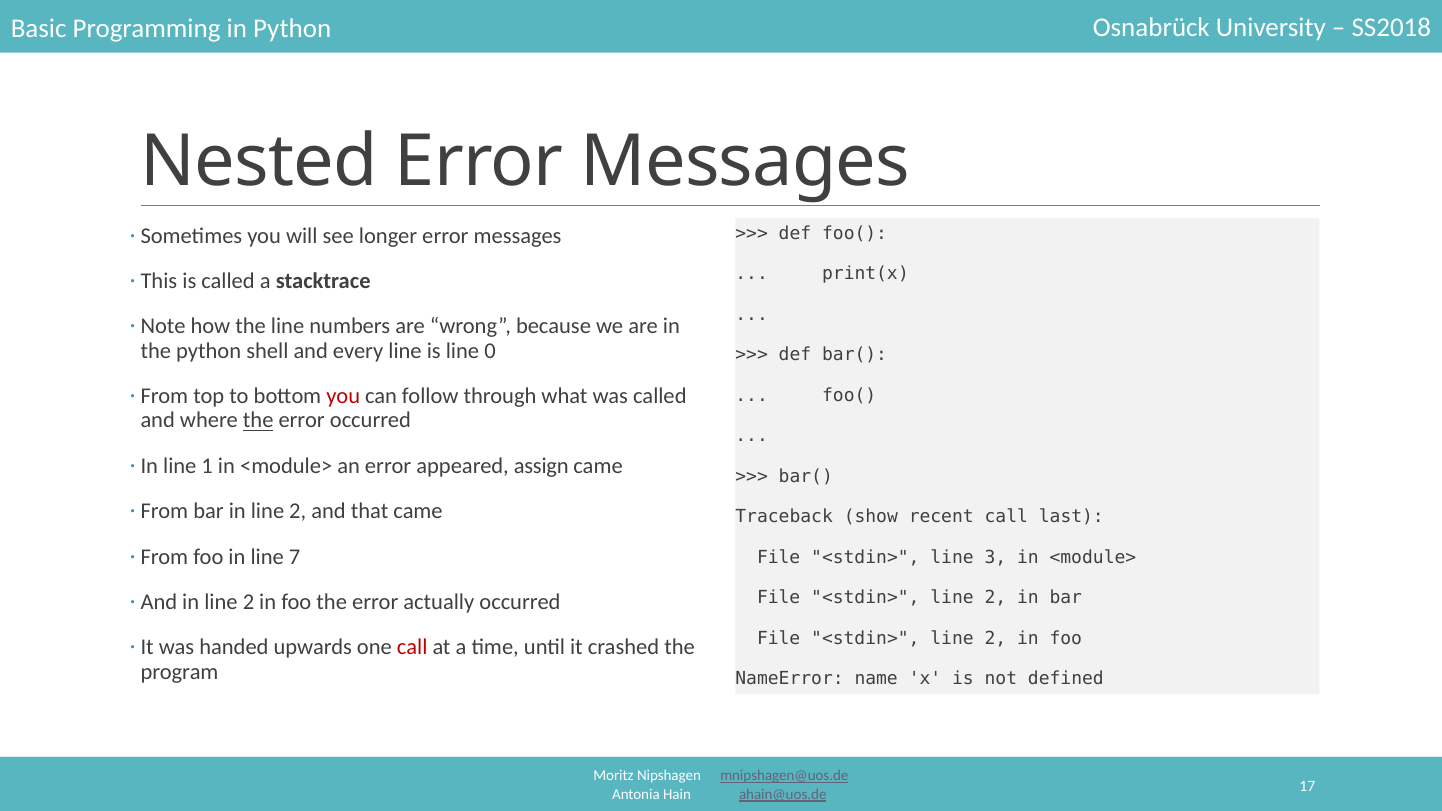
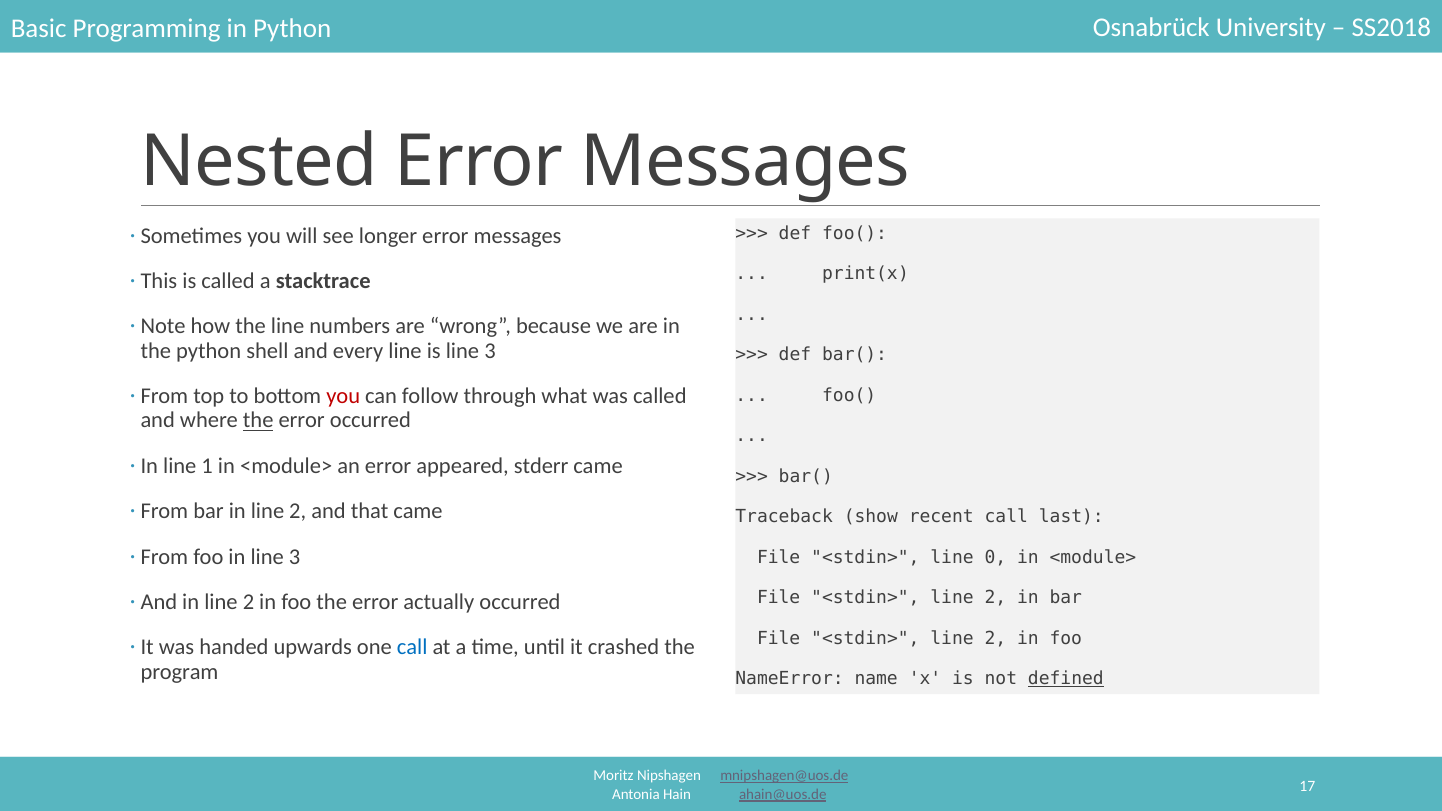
is line 0: 0 -> 3 (490, 351)
assign: assign -> stderr (541, 466)
in line 7: 7 -> 3 (295, 557)
3: 3 -> 0 (995, 557)
call colour: red -> blue (412, 648)
defined underline: none -> present (1066, 679)
